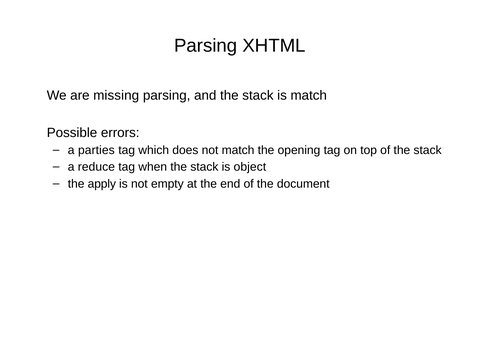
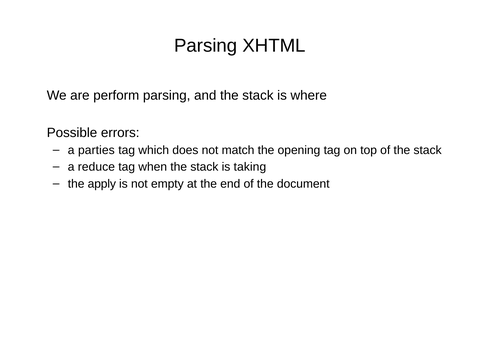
missing: missing -> perform (116, 95)
is match: match -> where (309, 95)
object: object -> taking (250, 167)
